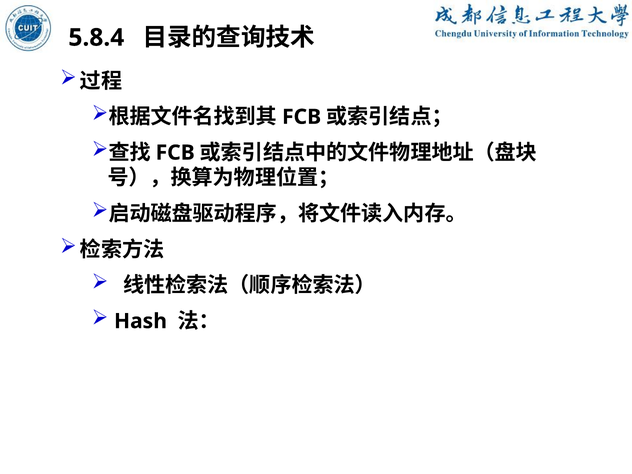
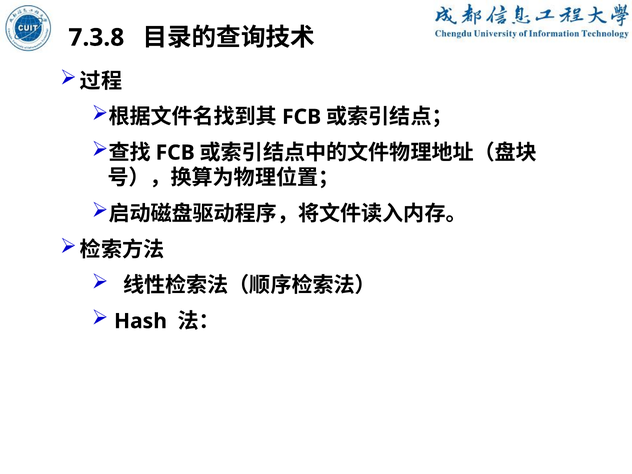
5.8.4: 5.8.4 -> 7.3.8 (96, 38)
